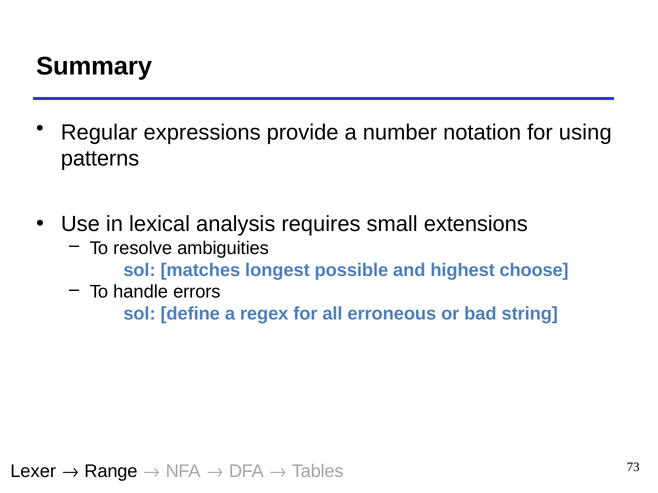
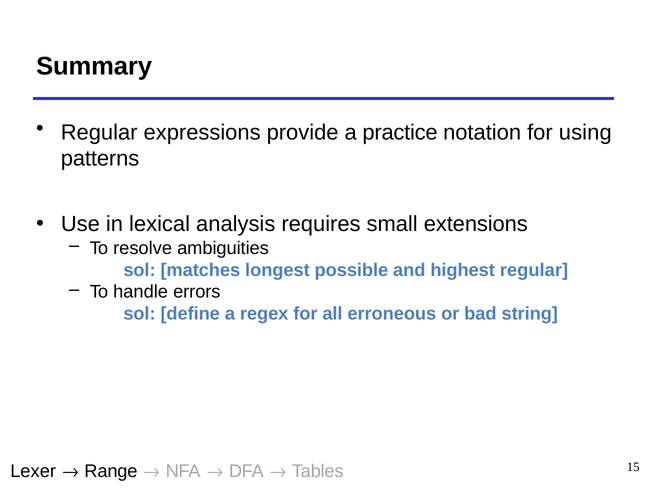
number: number -> practice (400, 132)
highest choose: choose -> regular (534, 270)
73: 73 -> 15 (633, 467)
